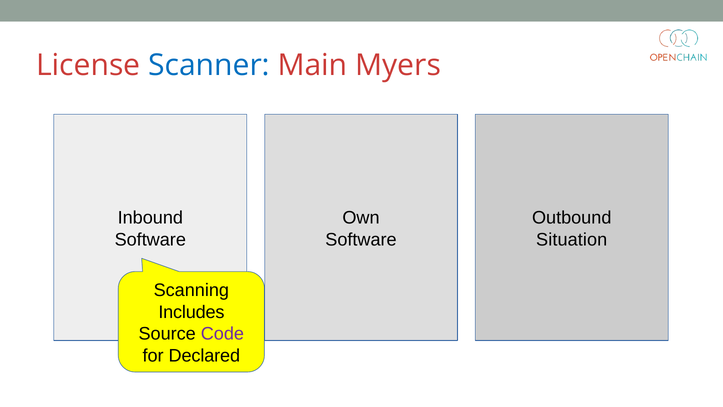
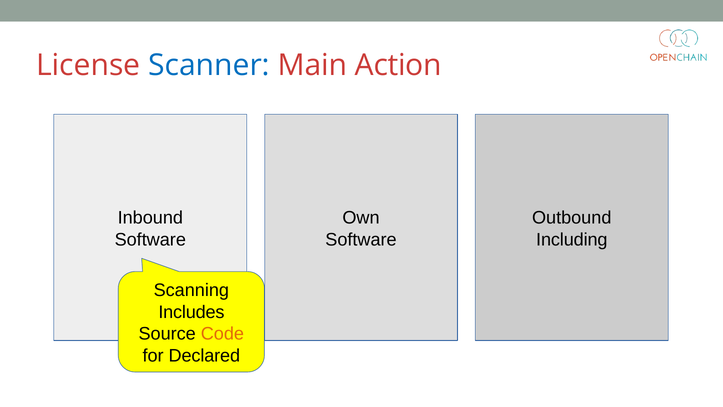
Myers: Myers -> Action (398, 65)
Situation: Situation -> Including (572, 239)
Code colour: purple -> orange (222, 334)
